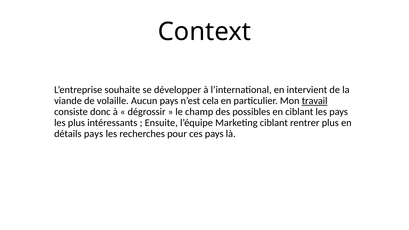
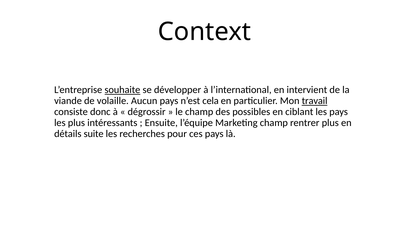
souhaite underline: none -> present (122, 90)
Marketing ciblant: ciblant -> champ (274, 123)
détails pays: pays -> suite (94, 134)
